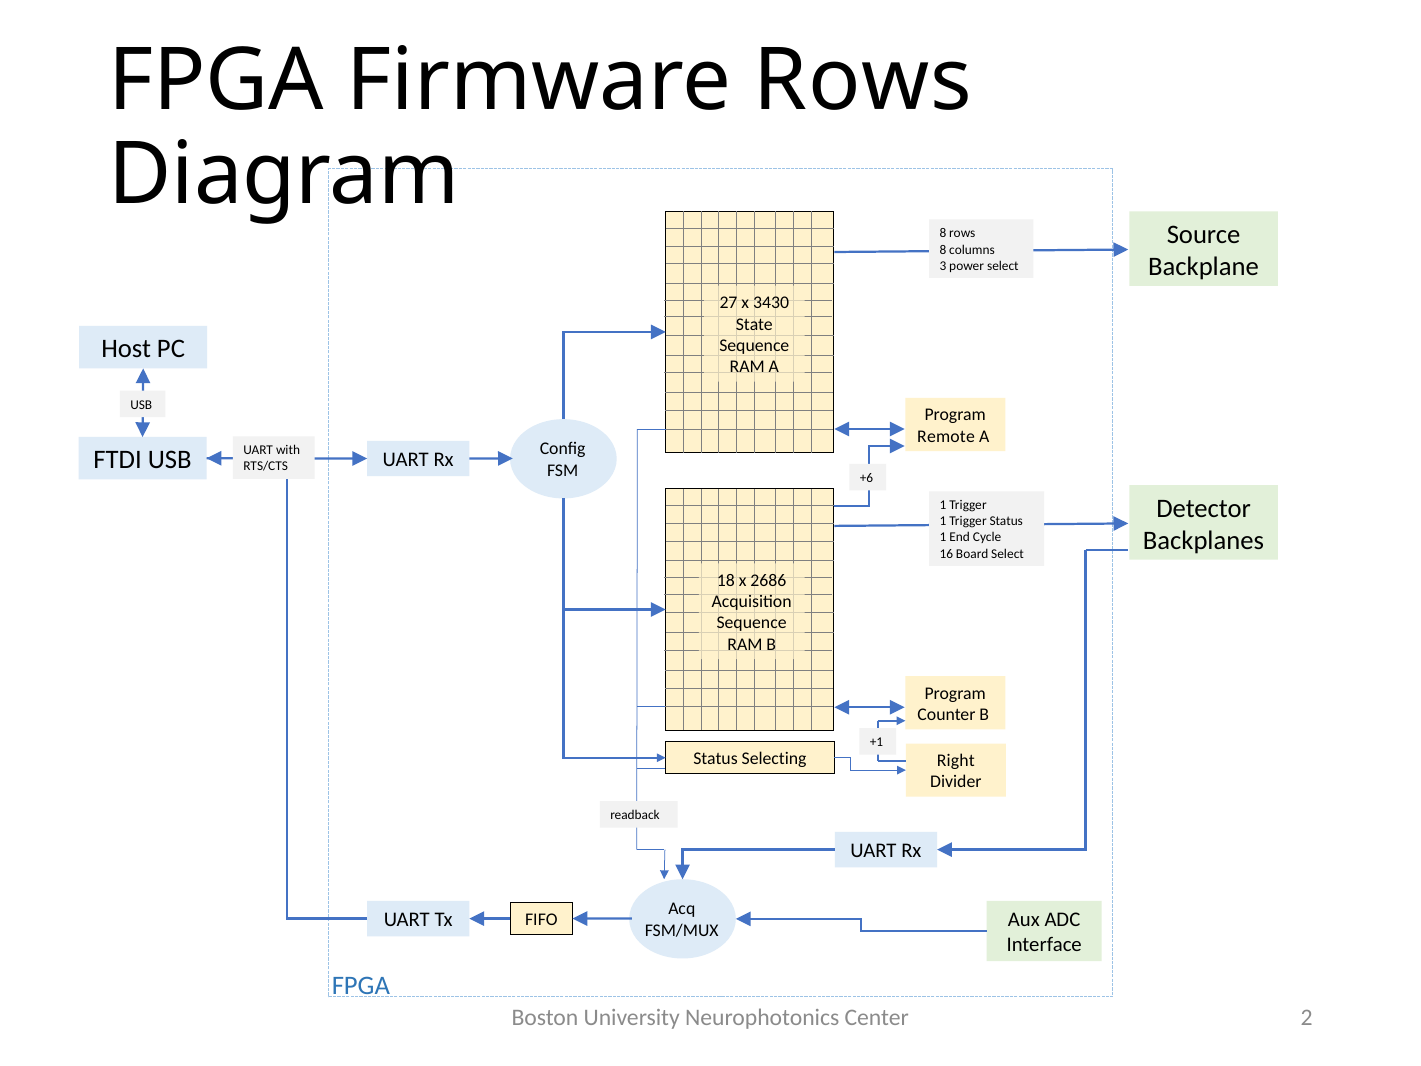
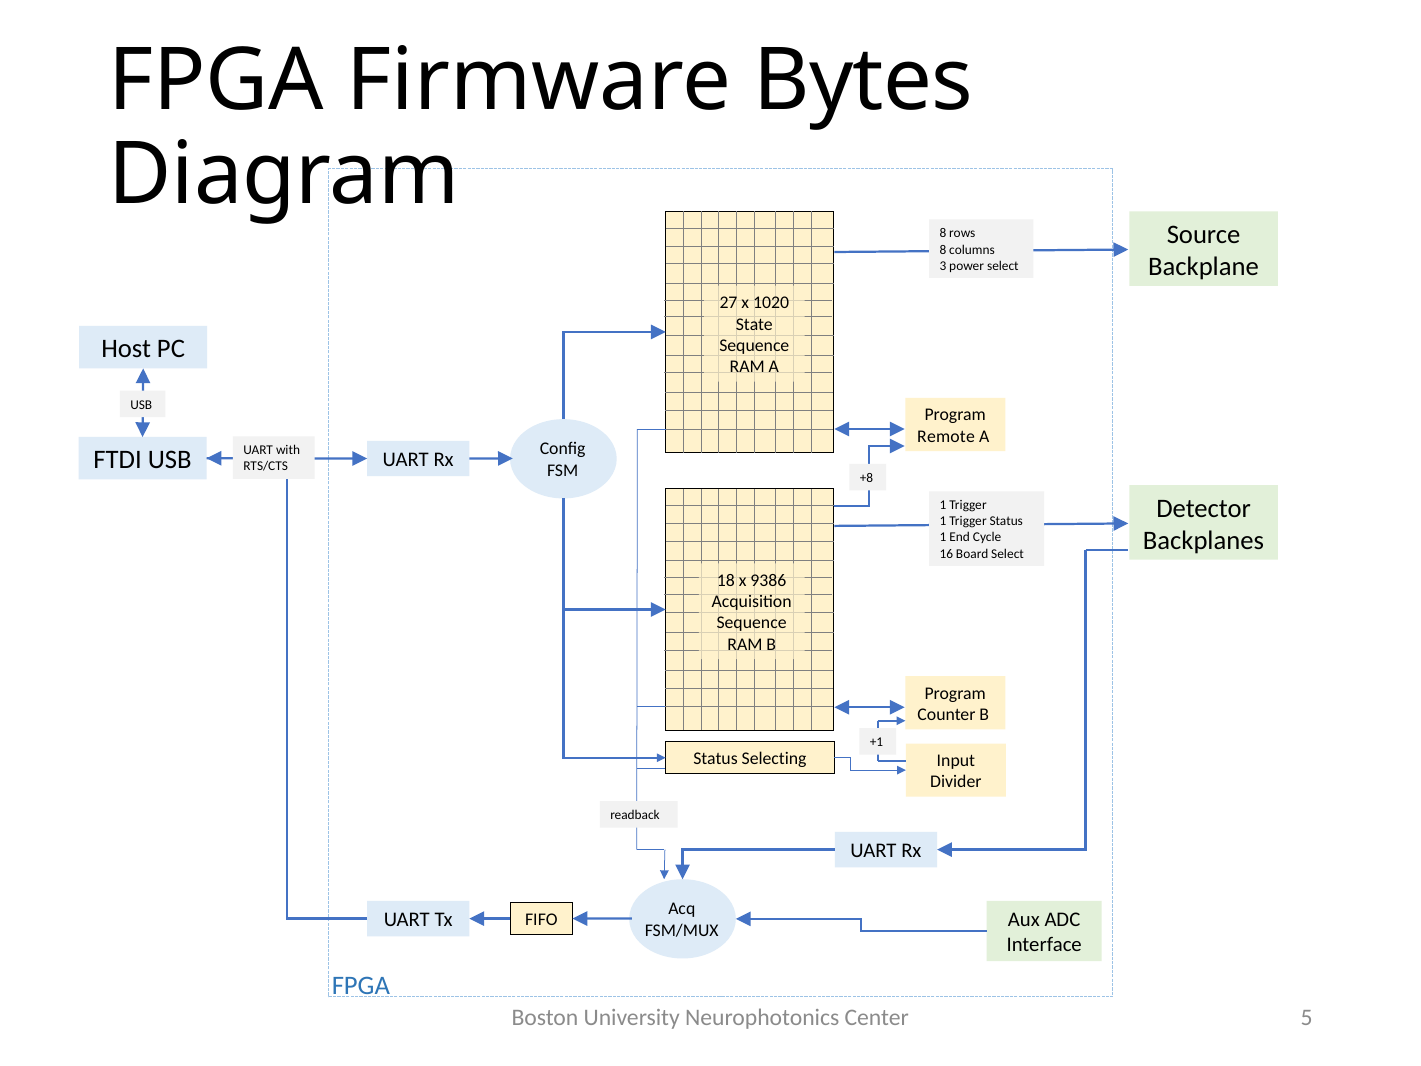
Firmware Rows: Rows -> Bytes (864, 81)
3430: 3430 -> 1020 (771, 303)
+6: +6 -> +8 (866, 478)
2686: 2686 -> 9386 (768, 580)
Right: Right -> Input (956, 761)
2: 2 -> 5 (1307, 1018)
